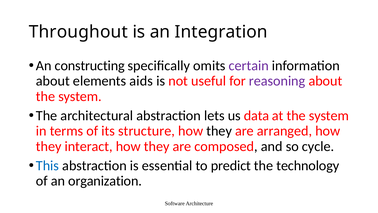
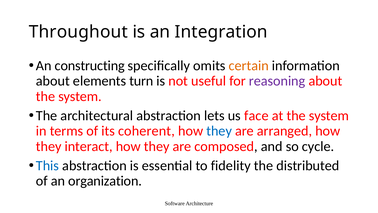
certain colour: purple -> orange (249, 66)
aids: aids -> turn (141, 81)
data: data -> face (256, 115)
structure: structure -> coherent (146, 131)
they colour: black -> blue (219, 131)
predict: predict -> fidelity (231, 165)
technology: technology -> distributed (308, 165)
